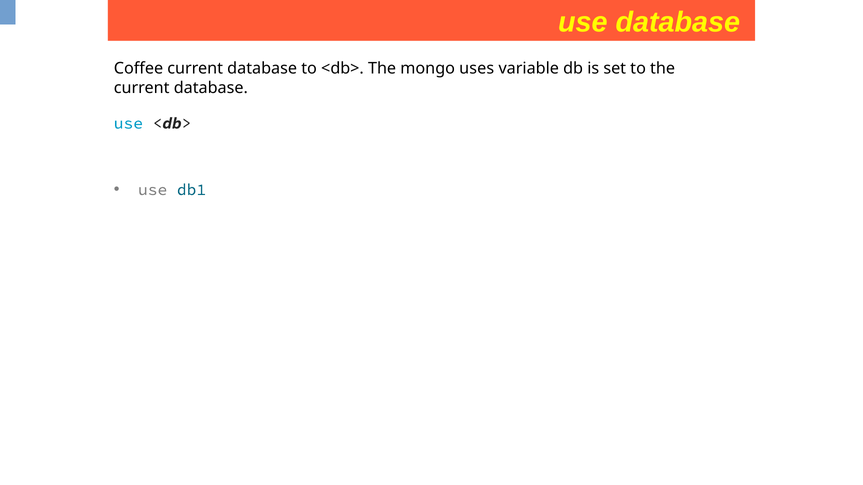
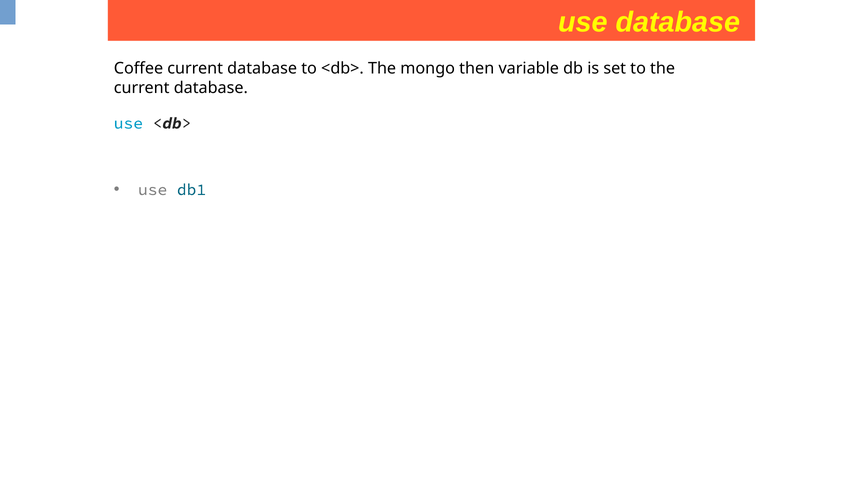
uses: uses -> then (477, 68)
